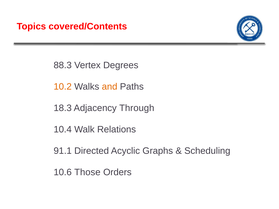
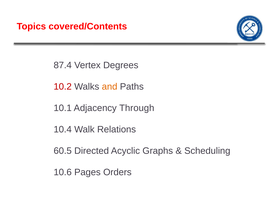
88.3: 88.3 -> 87.4 (63, 65)
10.2 colour: orange -> red (63, 87)
18.3: 18.3 -> 10.1 (63, 108)
91.1: 91.1 -> 60.5 (63, 151)
Those: Those -> Pages (87, 172)
